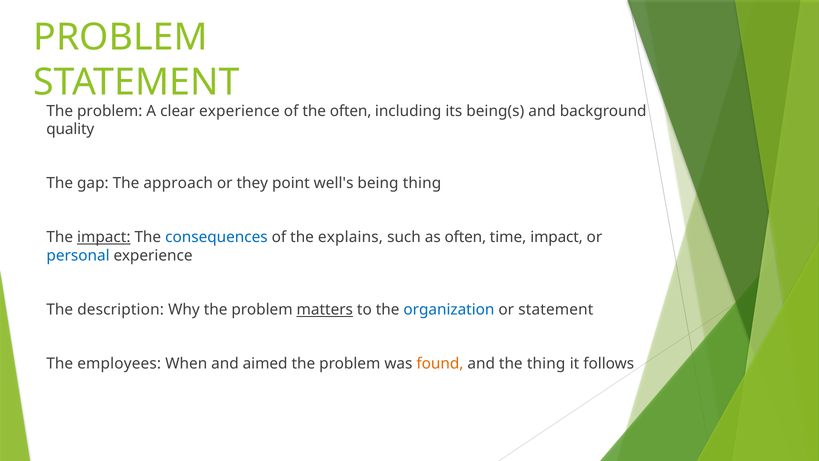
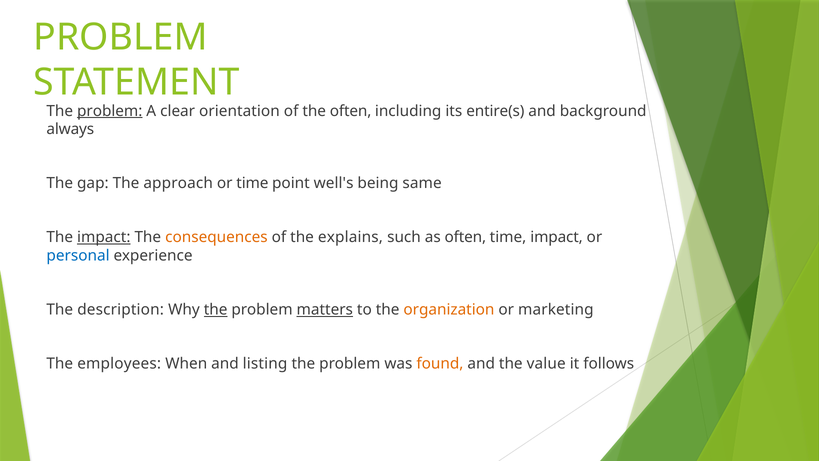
problem underline: none -> present (110, 111)
clear experience: experience -> orientation (239, 111)
being(s: being(s -> entire(s (495, 111)
quality: quality -> always (70, 129)
or they: they -> time (252, 183)
being thing: thing -> same (422, 183)
consequences colour: blue -> orange (216, 237)
the underline: none -> present (216, 310)
organization colour: blue -> orange (449, 310)
or statement: statement -> marketing (556, 310)
aimed: aimed -> listing (265, 363)
the thing: thing -> value (546, 363)
